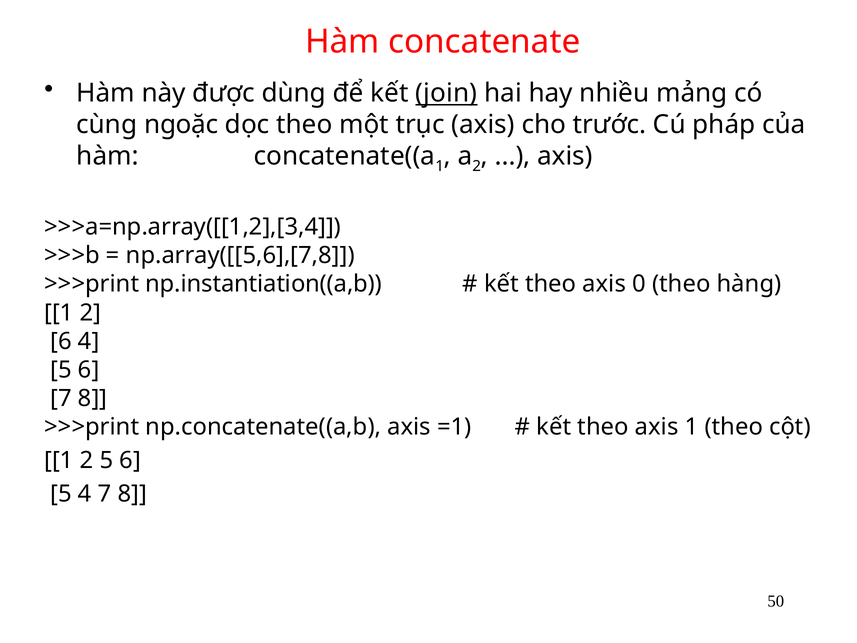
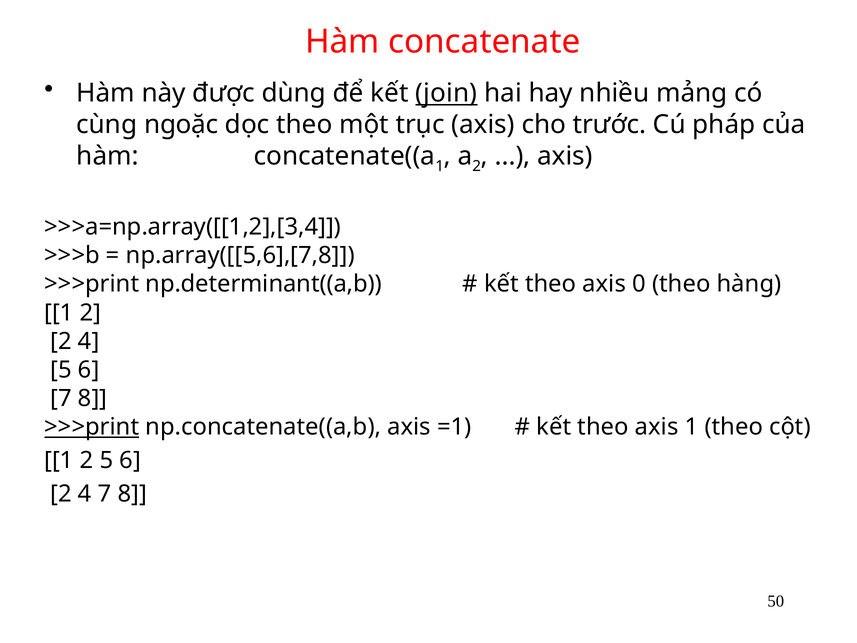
np.instantiation((a,b: np.instantiation((a,b -> np.determinant((a,b (264, 284)
6: 6 -> 2 (61, 341)
>>>print underline: none -> present (92, 427)
5: 5 -> 2 (61, 494)
